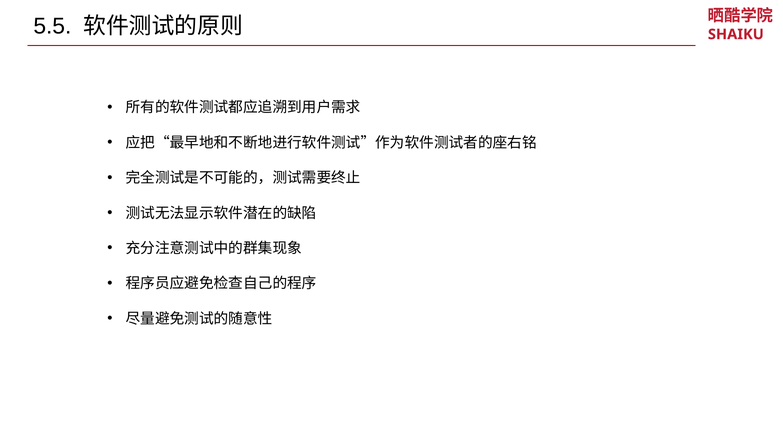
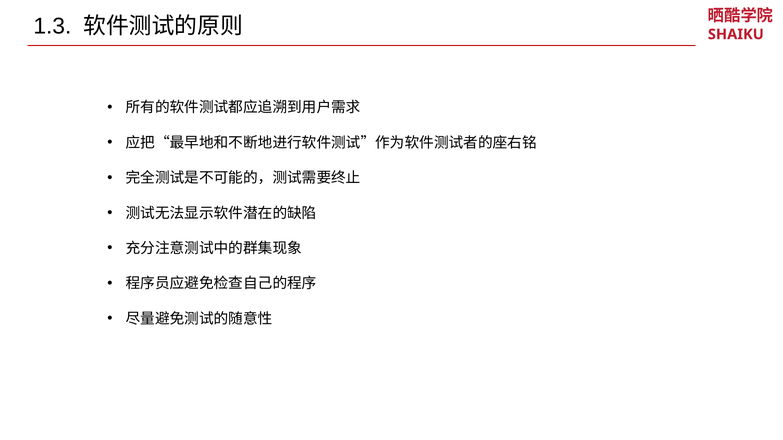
5.5: 5.5 -> 1.3 (52, 26)
